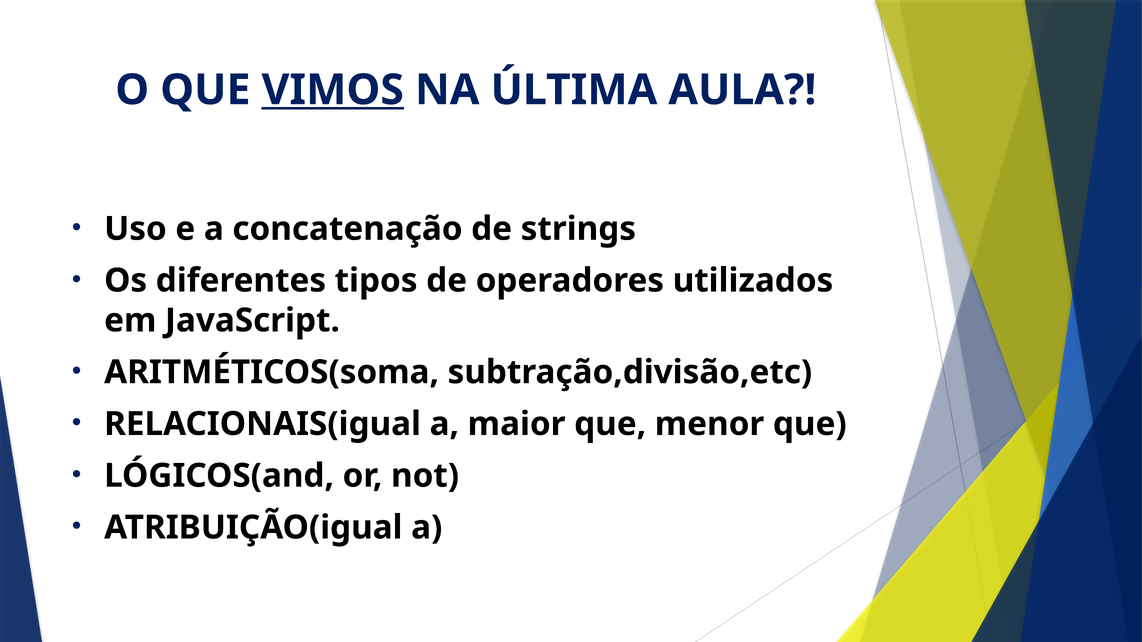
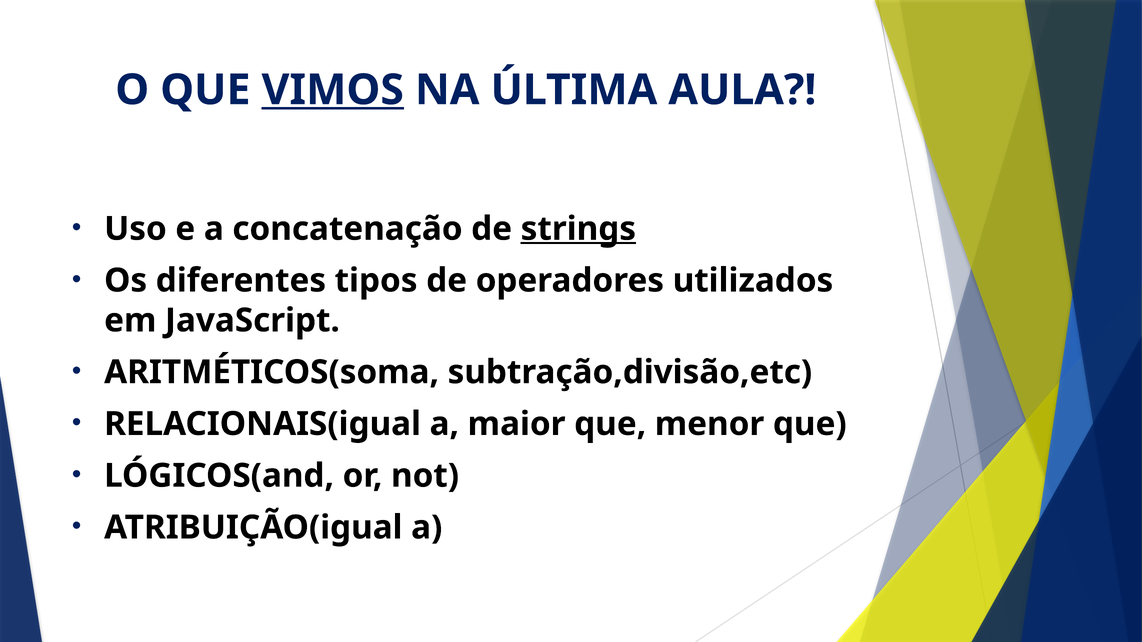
strings underline: none -> present (578, 229)
